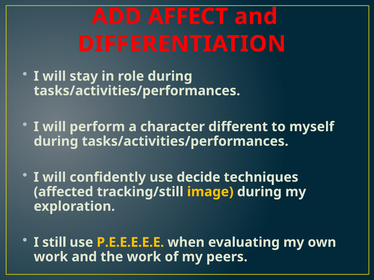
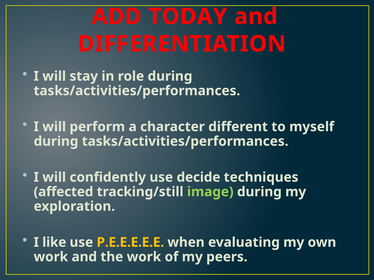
AFFECT: AFFECT -> TODAY (188, 17)
image colour: yellow -> light green (210, 192)
still: still -> like (54, 243)
